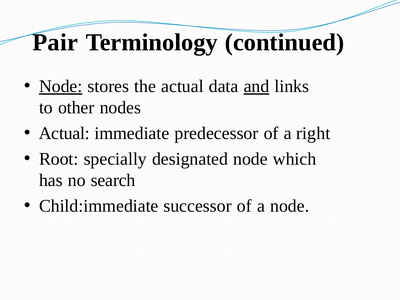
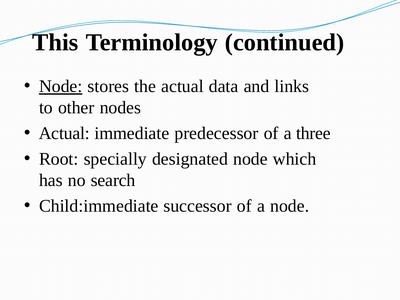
Pair: Pair -> This (55, 43)
and underline: present -> none (257, 86)
right: right -> three (313, 133)
